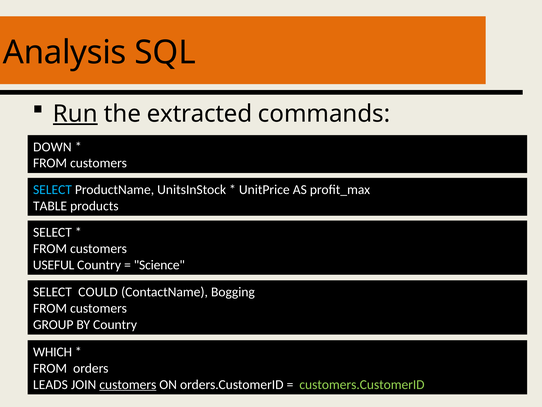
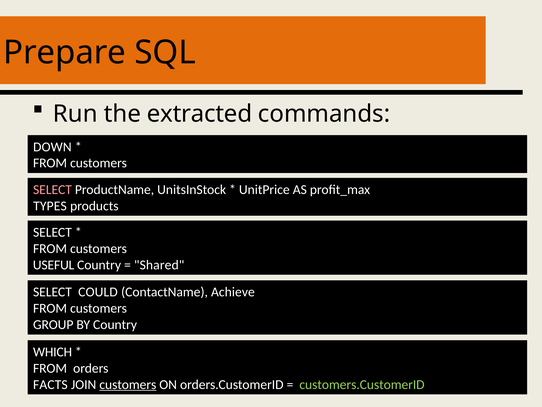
Analysis: Analysis -> Prepare (65, 52)
Run underline: present -> none (75, 114)
SELECT colour: light blue -> pink (52, 189)
TABLE: TABLE -> TYPES (50, 206)
Science: Science -> Shared (159, 265)
Bogging: Bogging -> Achieve (233, 292)
LEADS: LEADS -> FACTS (50, 384)
